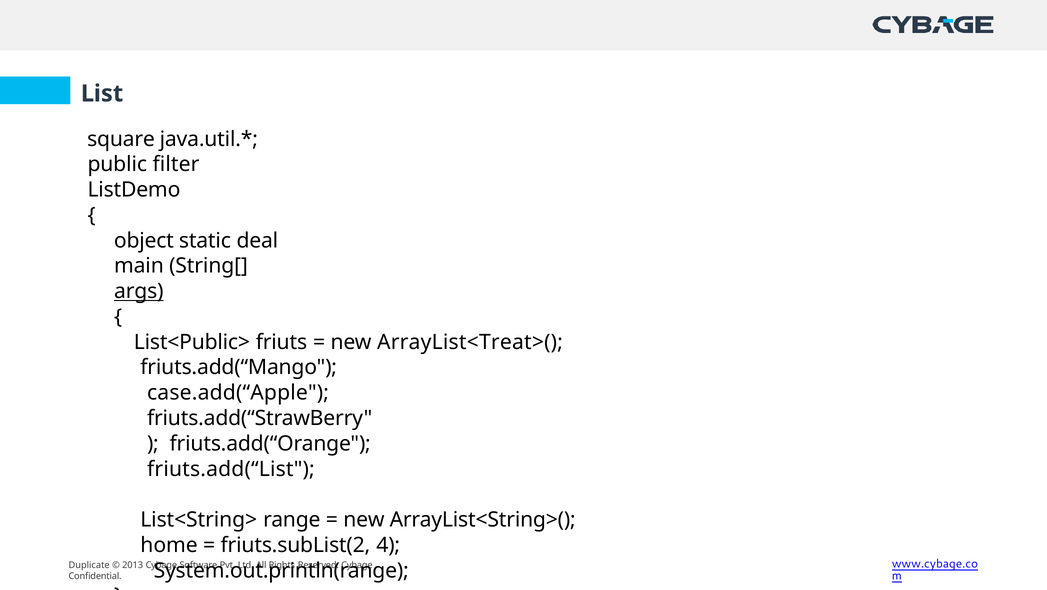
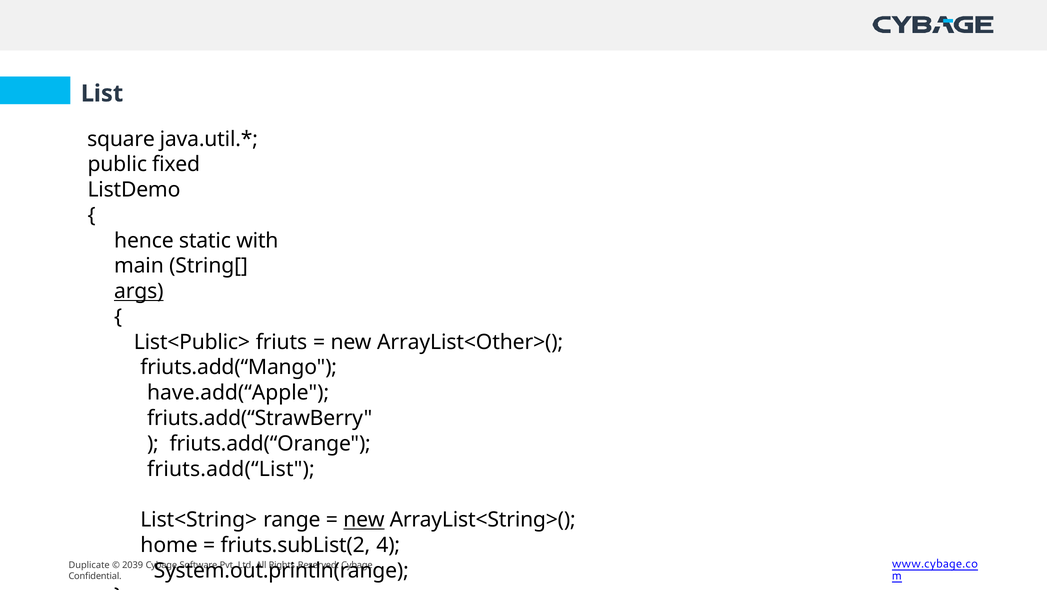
filter: filter -> fixed (176, 164)
object: object -> hence (144, 240)
deal: deal -> with (257, 240)
ArrayList<Treat>(: ArrayList<Treat>( -> ArrayList<Other>( (470, 342)
case.add(“Apple: case.add(“Apple -> have.add(“Apple (238, 393)
new underline: none -> present (364, 519)
2013: 2013 -> 2039 (133, 565)
